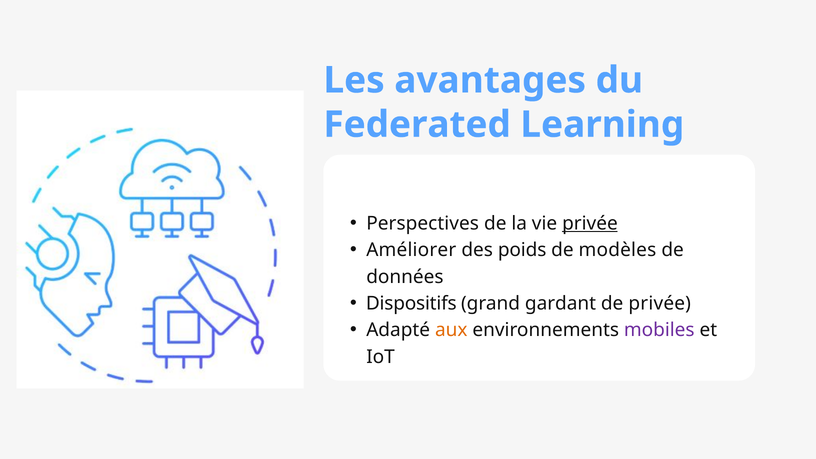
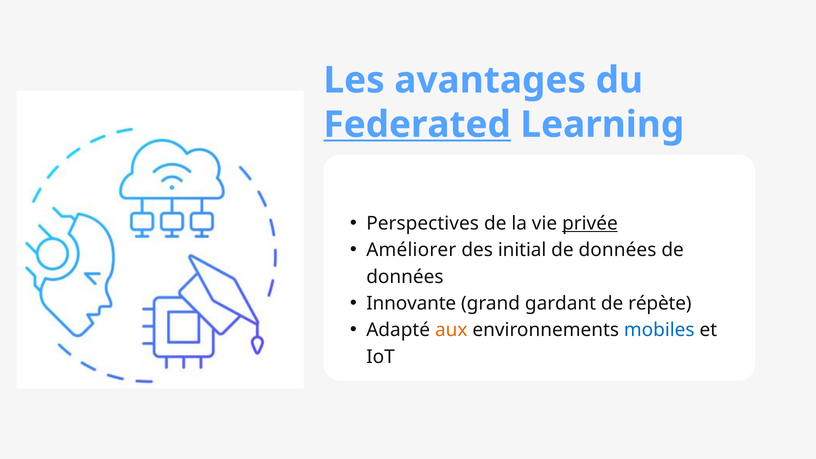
Federated underline: none -> present (417, 125)
poids: poids -> initial (522, 250)
modèles: modèles -> données (617, 250)
Dispositifs: Dispositifs -> Innovante (411, 303)
de privée: privée -> répète (660, 303)
mobiles colour: purple -> blue (659, 330)
